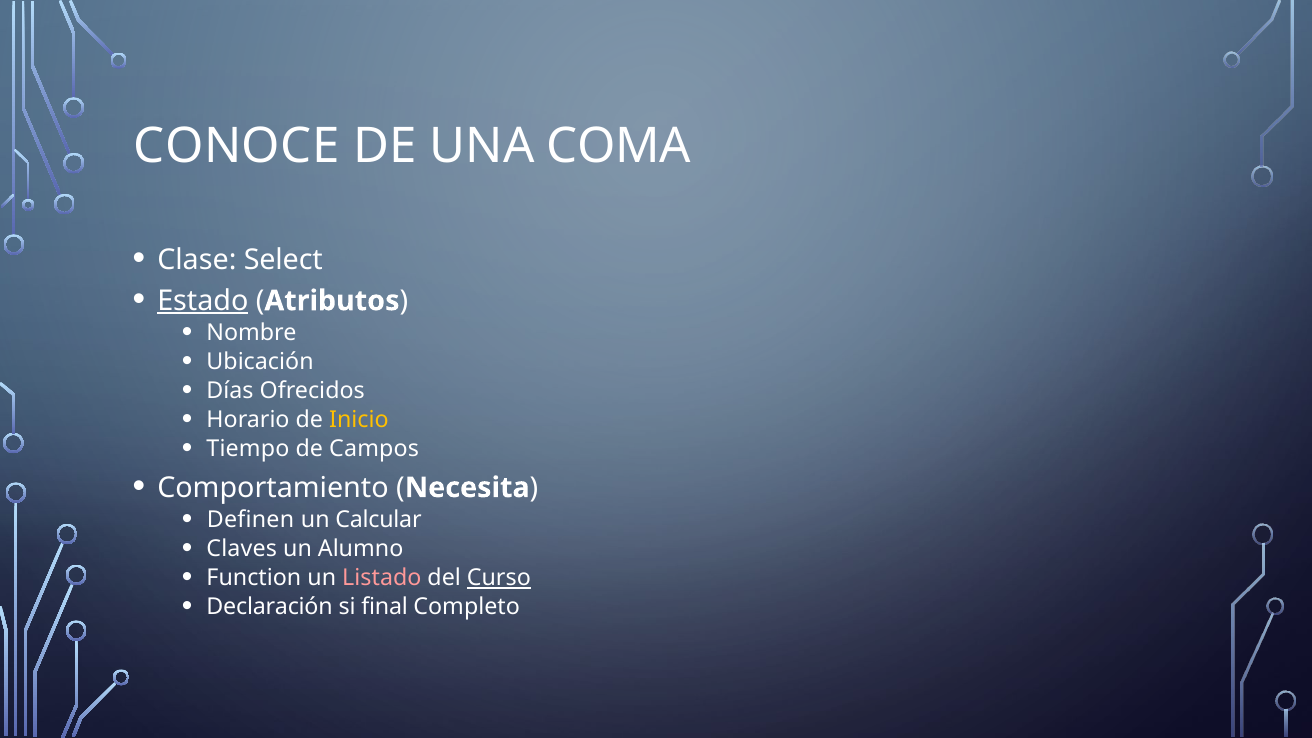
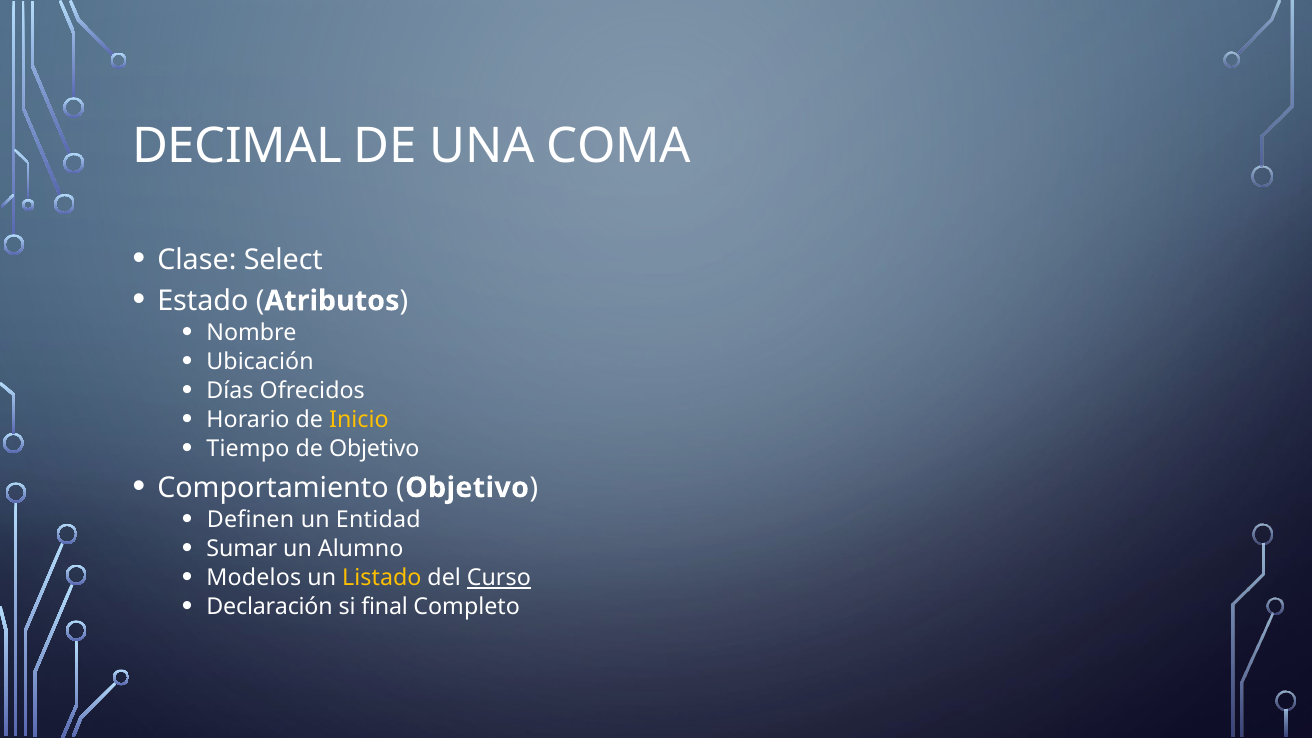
CONOCE: CONOCE -> DECIMAL (237, 146)
Estado underline: present -> none (203, 301)
de Campos: Campos -> Objetivo (374, 449)
Necesita: Necesita -> Objetivo (467, 488)
Calcular: Calcular -> Entidad (378, 520)
Claves: Claves -> Sumar (242, 549)
Function: Function -> Modelos (254, 578)
Listado colour: pink -> yellow (382, 578)
